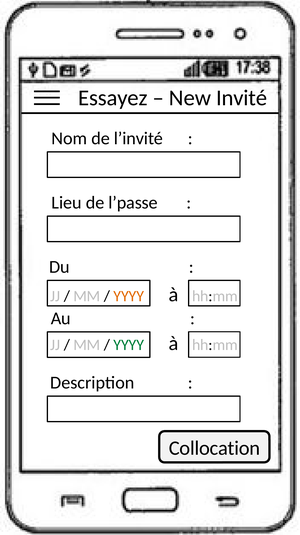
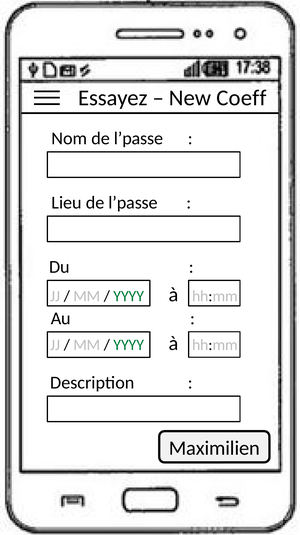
Invité: Invité -> Coeff (241, 98)
Nom de l’invité: l’invité -> l’passe (138, 139)
YYYY colour: orange -> green (129, 296)
Collocation: Collocation -> Maximilien (214, 449)
